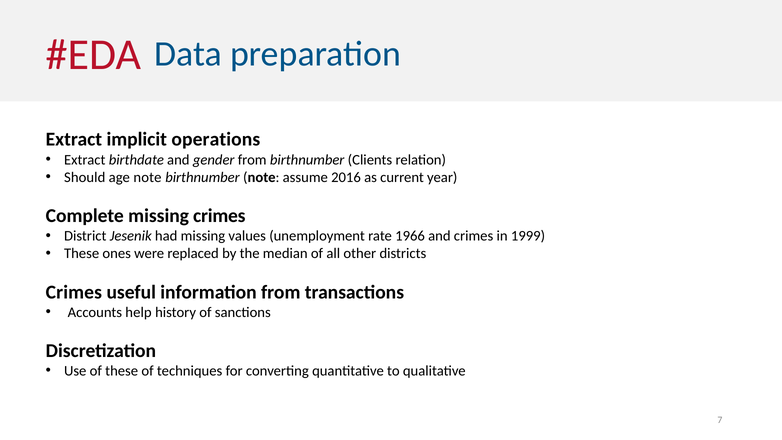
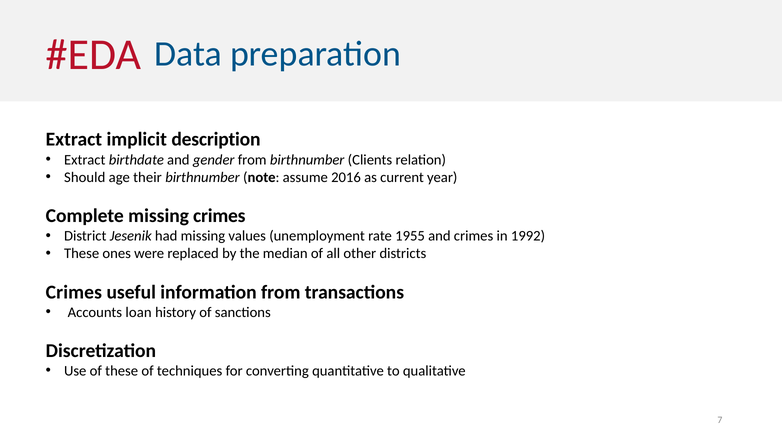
operations: operations -> description (216, 139)
age note: note -> their (147, 177)
1966: 1966 -> 1955 (410, 236)
1999: 1999 -> 1992 (528, 236)
help: help -> loan (139, 312)
